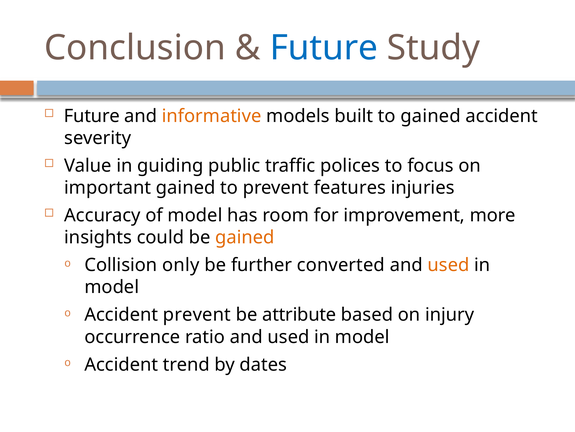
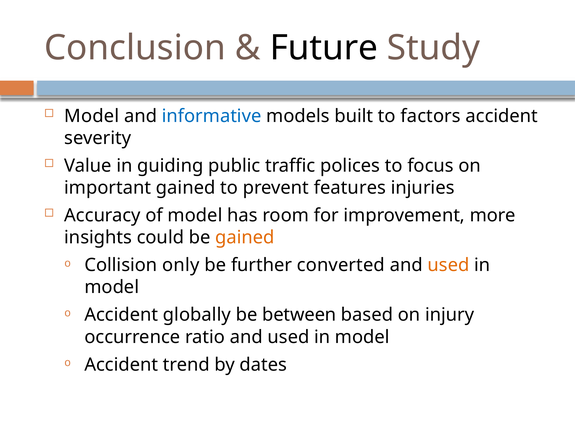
Future colour: blue -> black (324, 48)
Future: Future -> Model (92, 116)
informative colour: orange -> blue (212, 116)
to gained: gained -> factors (431, 116)
Accident prevent: prevent -> globally (197, 314)
attribute: attribute -> between (299, 314)
